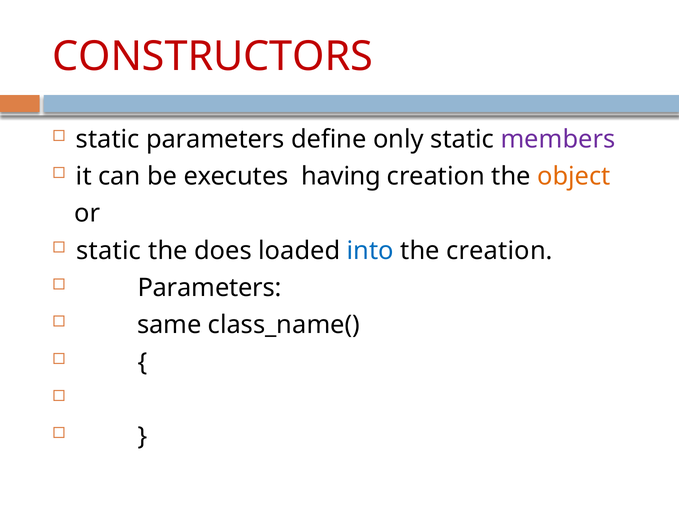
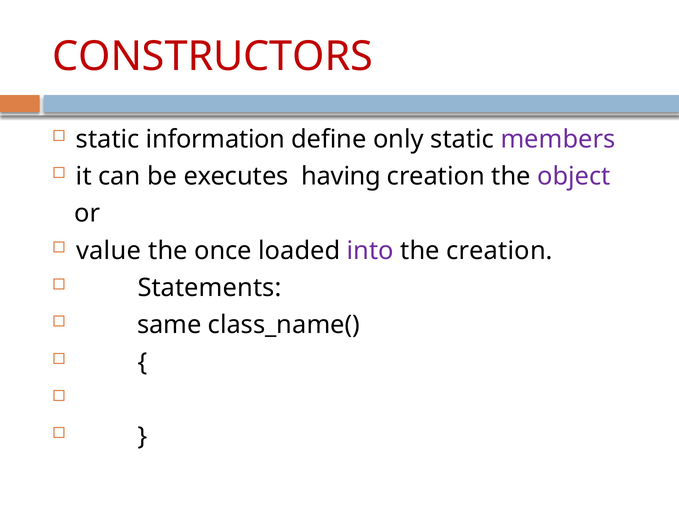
static parameters: parameters -> information (215, 139)
object colour: orange -> purple (574, 176)
static: static -> value (109, 251)
does: does -> once (223, 251)
into colour: blue -> purple (370, 251)
Parameters: Parameters -> Statements (209, 288)
